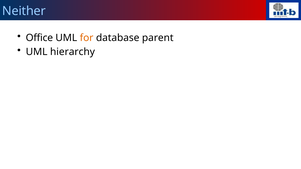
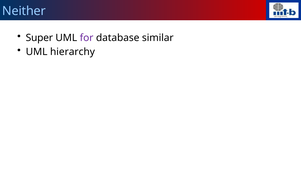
Office: Office -> Super (39, 38)
for colour: orange -> purple (87, 38)
parent: parent -> similar (158, 38)
